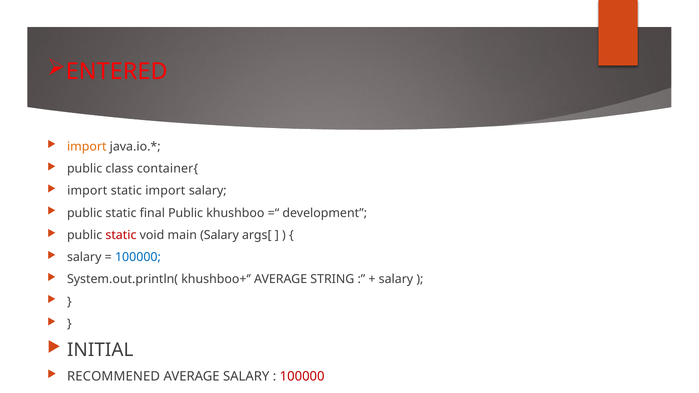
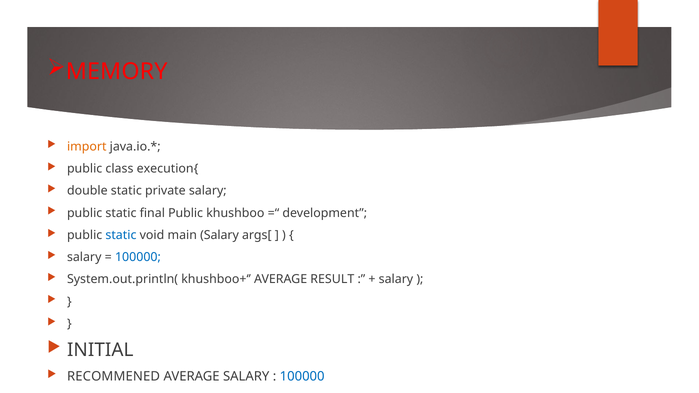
ENTERED: ENTERED -> MEMORY (117, 72)
container{: container{ -> execution{ (168, 169)
import: import -> double (87, 191)
static import: import -> private (165, 191)
static colour: red -> blue (121, 235)
STRING: STRING -> RESULT (332, 279)
100000 colour: red -> blue (302, 376)
